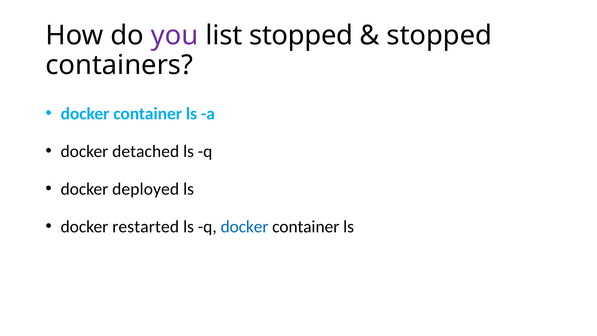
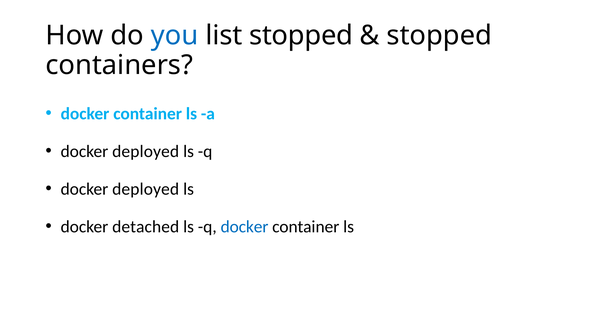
you colour: purple -> blue (175, 35)
detached: detached -> deployed (146, 151)
restarted: restarted -> detached (146, 226)
